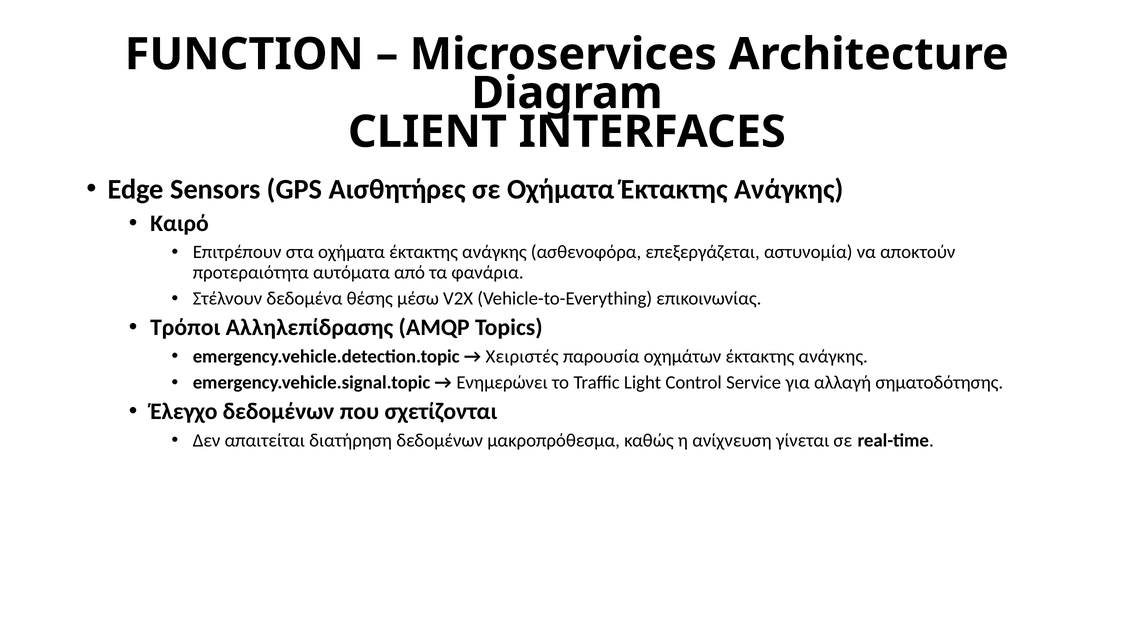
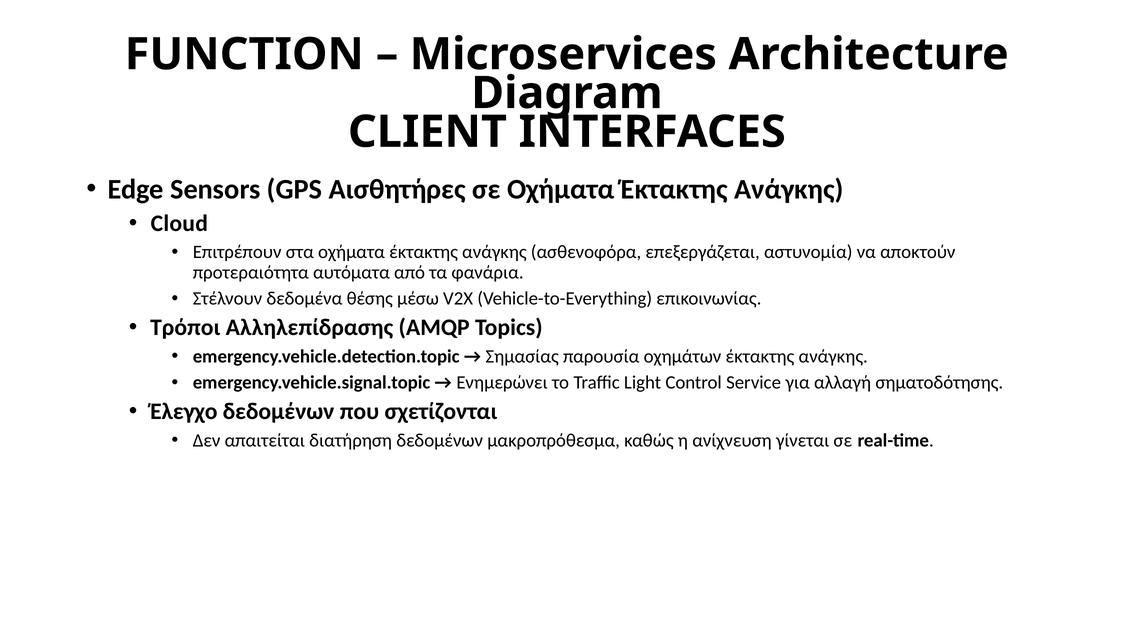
Καιρό: Καιρό -> Cloud (179, 223)
Χειριστές: Χειριστές -> Σημασίας (522, 356)
